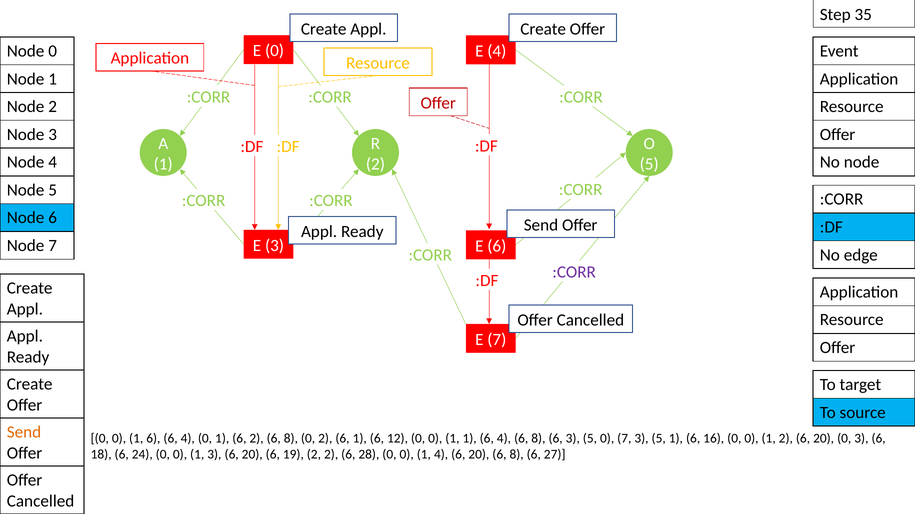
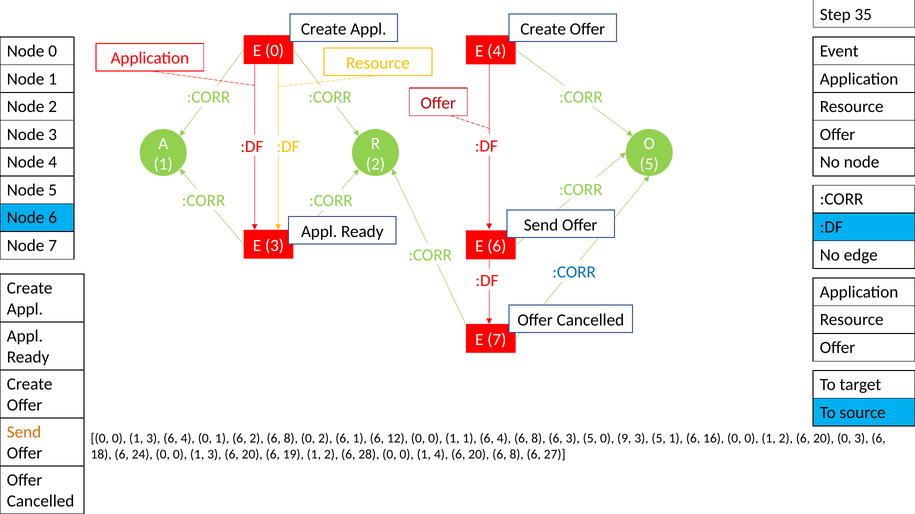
:CORR colour: purple -> blue (574, 273)
6: 6 -> 3 (153, 439)
0 7: 7 -> 9 (624, 439)
19 2: 2 -> 1 (314, 455)
